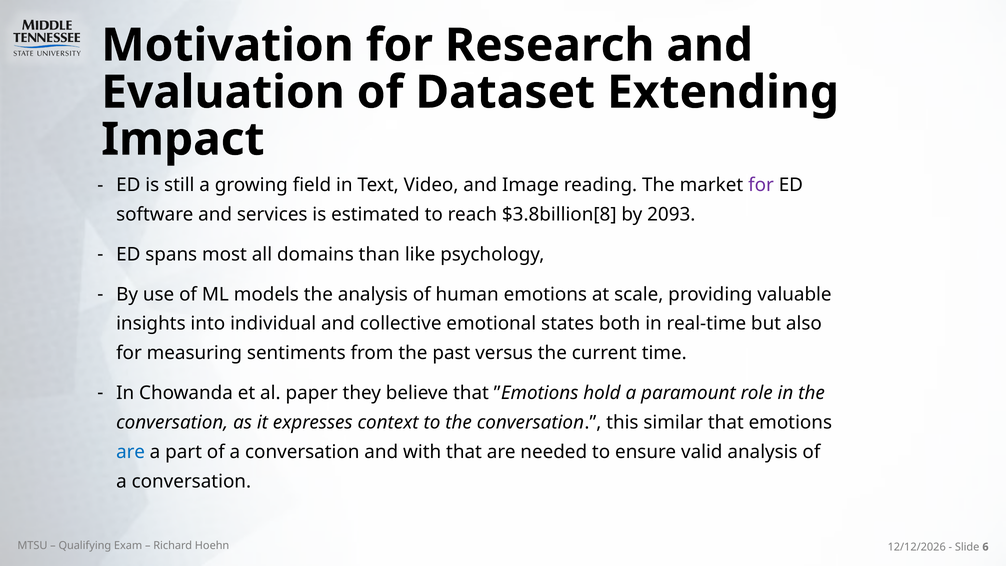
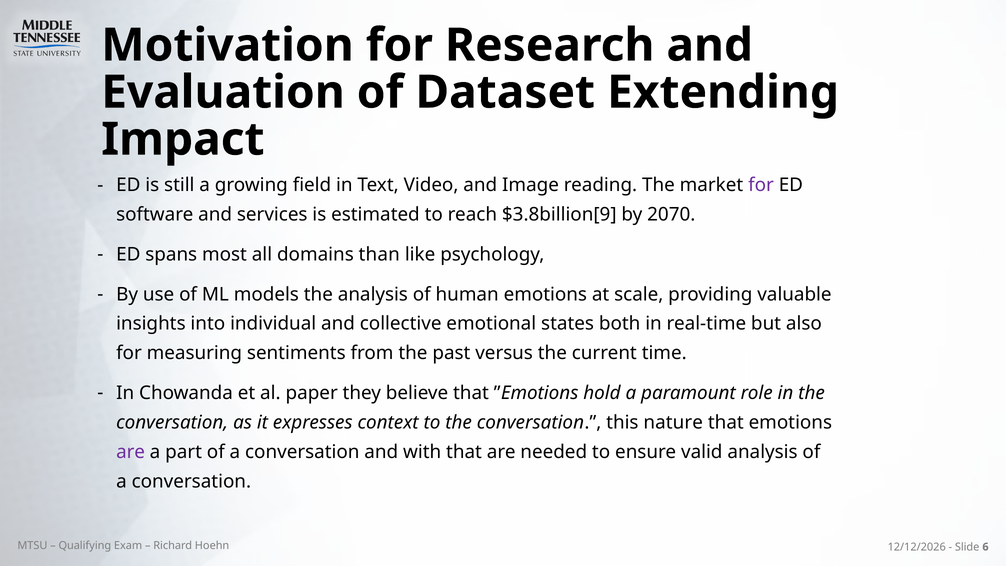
$3.8billion[8: $3.8billion[8 -> $3.8billion[9 (559, 214)
2093: 2093 -> 2070 (671, 214)
similar: similar -> nature (673, 422)
are colour: blue -> purple (131, 452)
